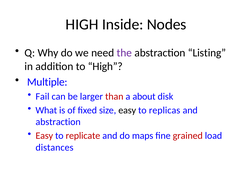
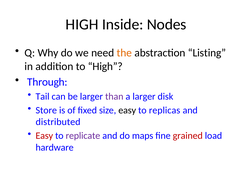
the colour: purple -> orange (124, 53)
Multiple: Multiple -> Through (47, 82)
Fail: Fail -> Tail (43, 96)
than colour: red -> purple (114, 96)
a about: about -> larger (144, 96)
What: What -> Store (46, 110)
abstraction: abstraction -> distributed (58, 122)
replicate colour: red -> purple (83, 136)
distances: distances -> hardware (55, 147)
